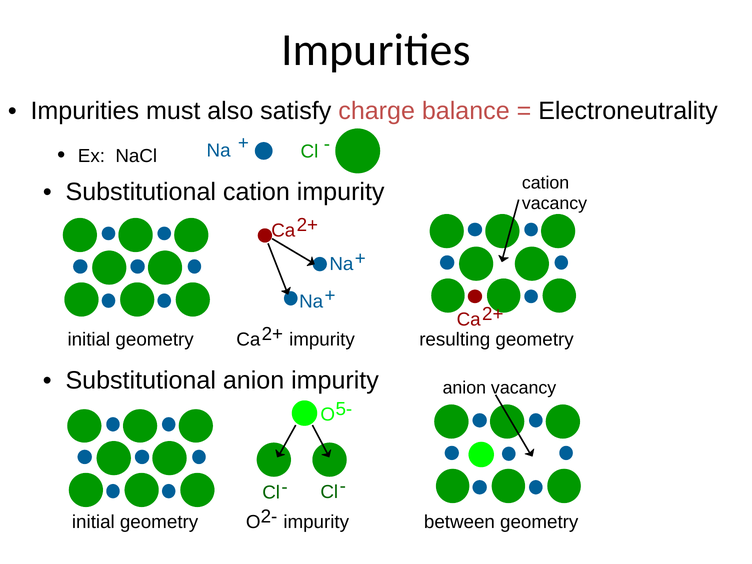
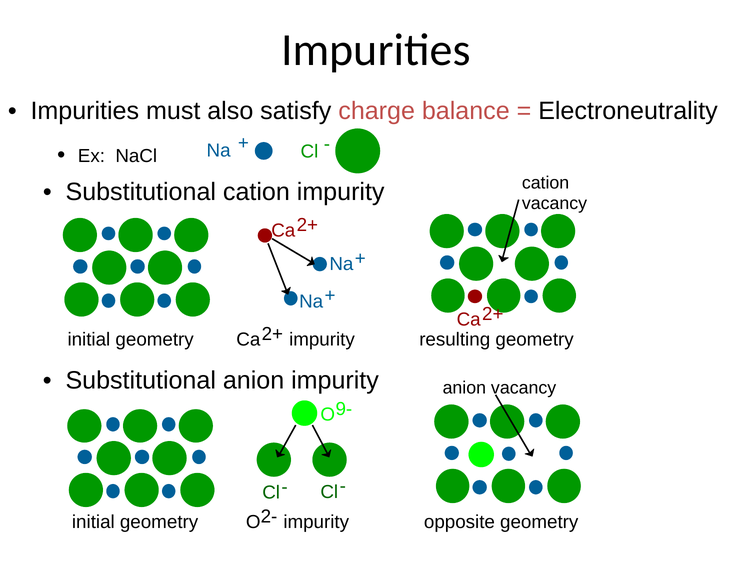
5-: 5- -> 9- (344, 409)
between: between -> opposite (459, 522)
